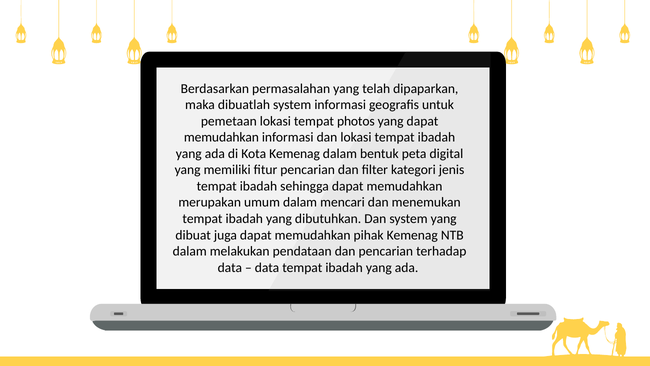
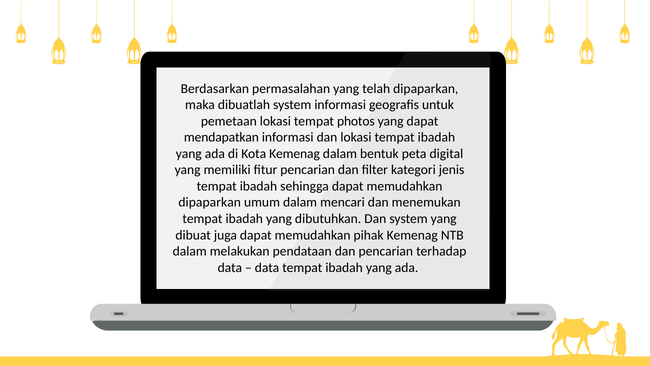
memudahkan: memudahkan -> mendapatkan (221, 137)
merupakan: merupakan -> dipaparkan (210, 202)
